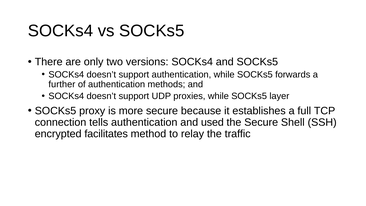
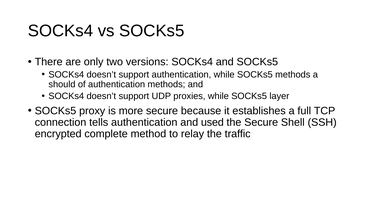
SOCKs5 forwards: forwards -> methods (293, 74)
further: further -> should (62, 84)
facilitates: facilitates -> complete (106, 134)
